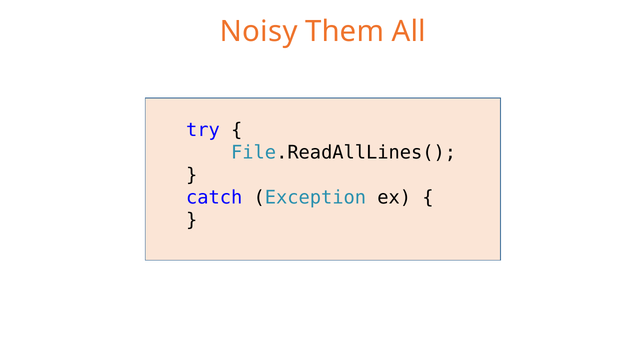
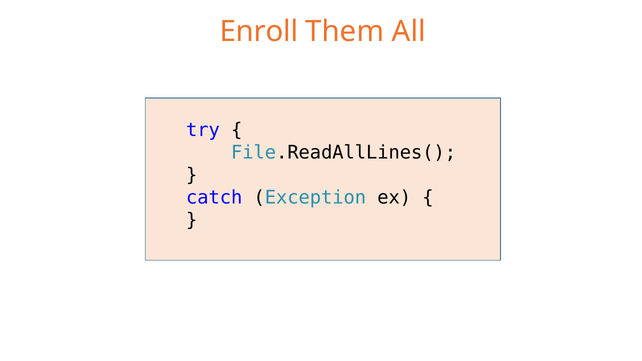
Noisy: Noisy -> Enroll (259, 32)
